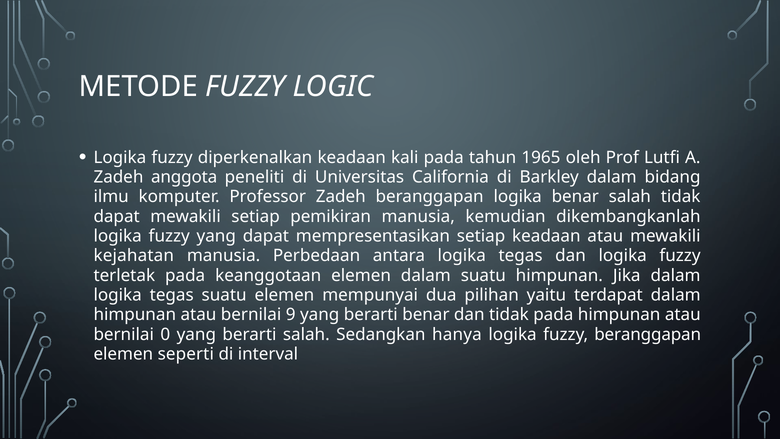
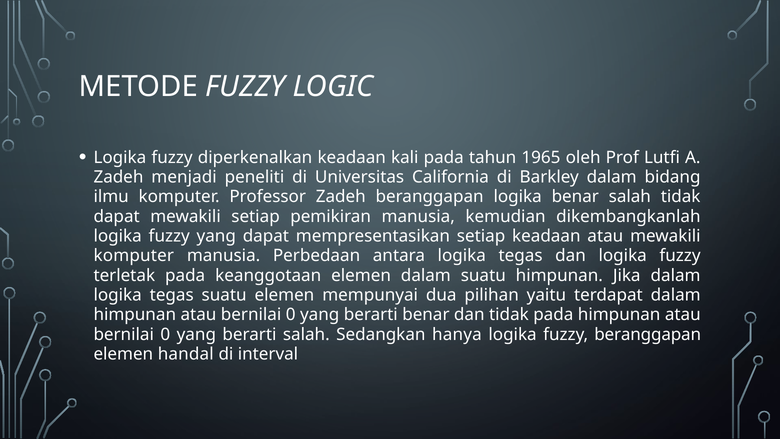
anggota: anggota -> menjadi (184, 177)
kejahatan: kejahatan -> komputer (134, 256)
9: 9 -> 0 (291, 315)
seperti: seperti -> handal (186, 354)
